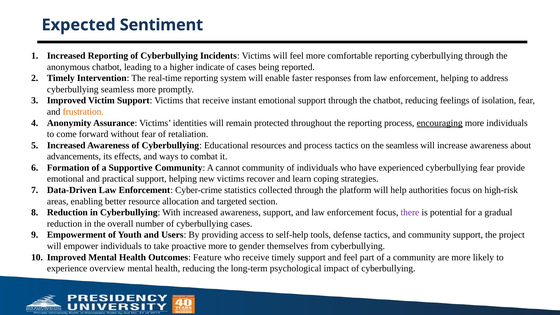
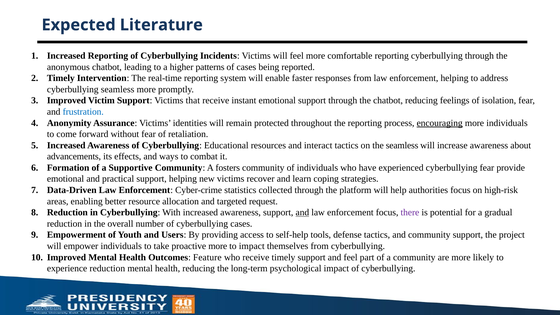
Sentiment: Sentiment -> Literature (161, 25)
indicate: indicate -> patterns (210, 67)
frustration colour: orange -> blue (83, 112)
and process: process -> interact (318, 145)
cannot: cannot -> fosters (228, 168)
section: section -> request (263, 201)
and underline: none -> present (302, 212)
to gender: gender -> impact (252, 246)
experience overview: overview -> reduction (107, 268)
